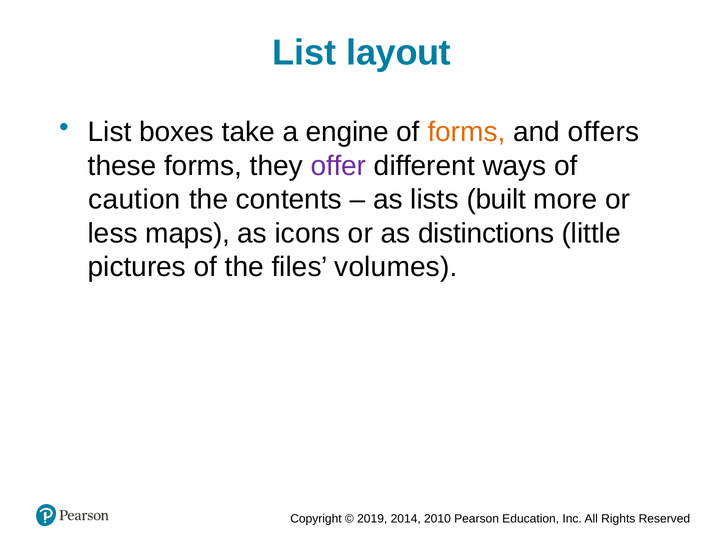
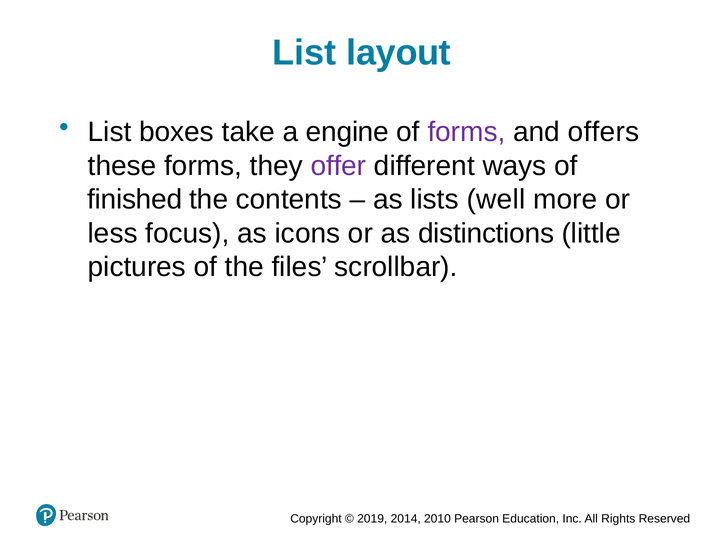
forms colour: orange -> purple (466, 132)
caution: caution -> finished (135, 200)
built: built -> well (496, 200)
maps: maps -> focus (188, 233)
volumes: volumes -> scrollbar (396, 267)
